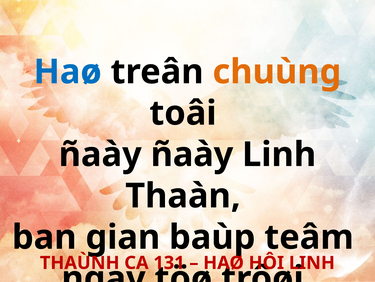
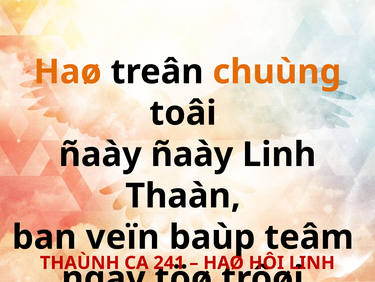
Haø colour: blue -> orange (68, 72)
gian: gian -> veïn (123, 237)
131: 131 -> 241 (169, 262)
